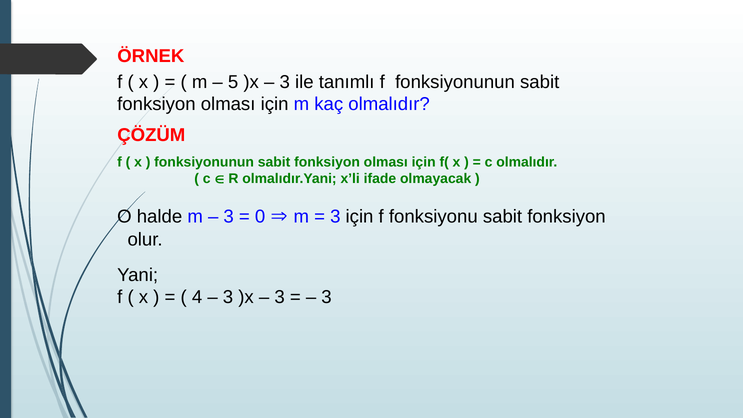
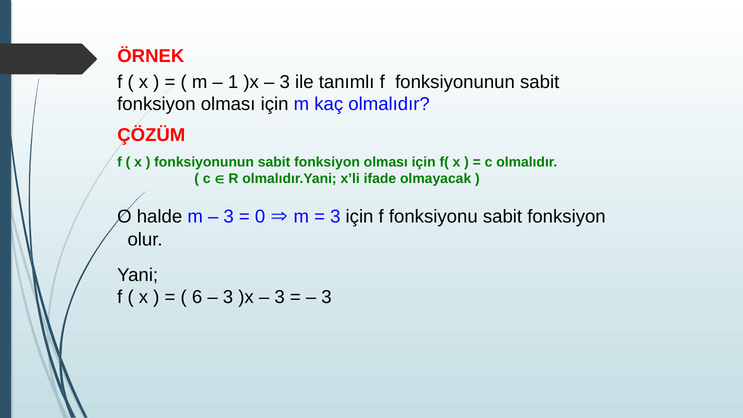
5: 5 -> 1 (233, 82)
4: 4 -> 6 (197, 297)
